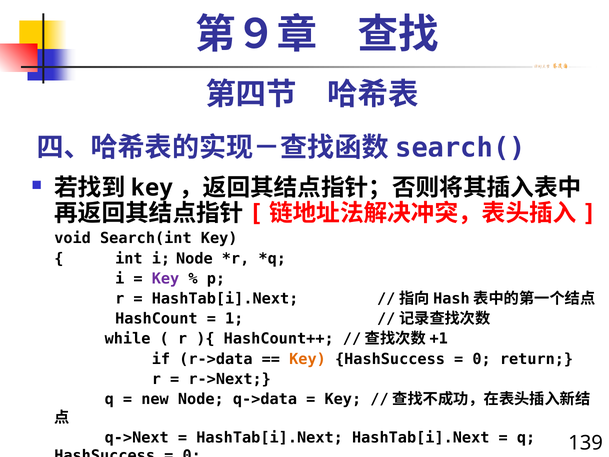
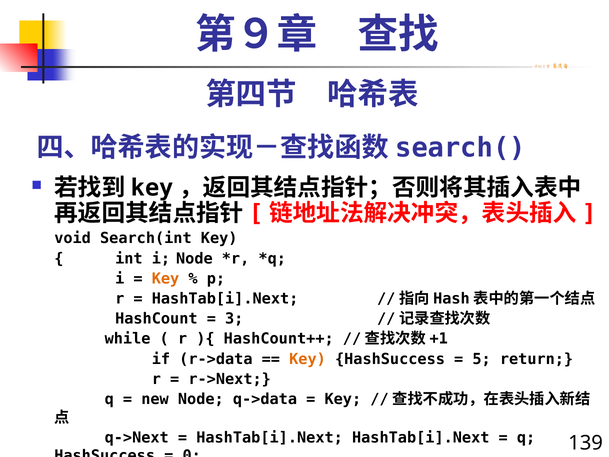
Key colour: purple -> orange (166, 278)
1: 1 -> 3 (234, 319)
0: 0 -> 5 (482, 359)
